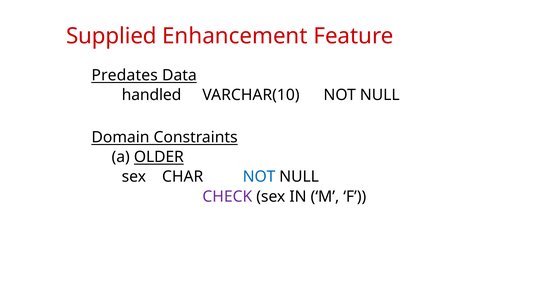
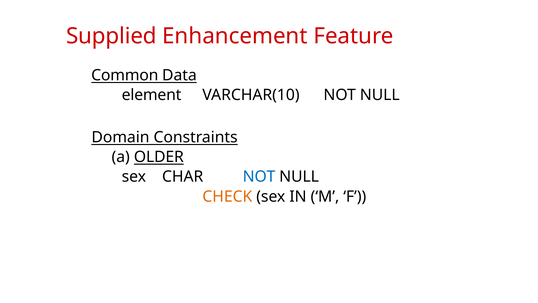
Predates: Predates -> Common (125, 75)
handled: handled -> element (152, 95)
CHECK colour: purple -> orange (227, 196)
